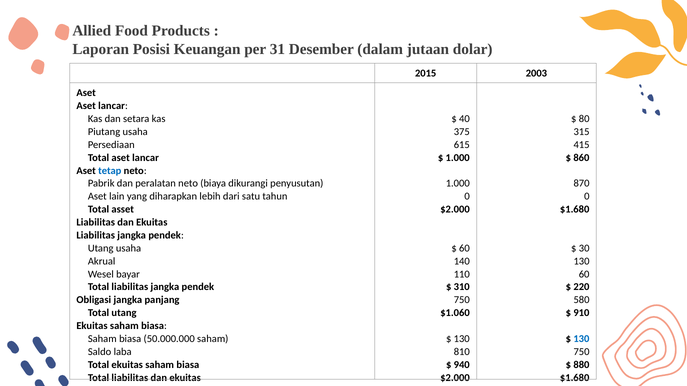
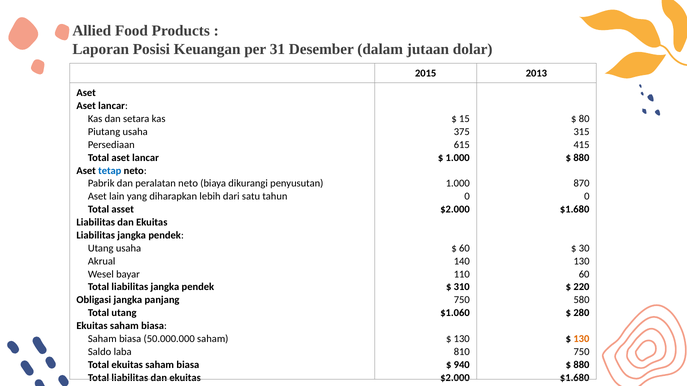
2003: 2003 -> 2013 (536, 74)
40: 40 -> 15 (464, 119)
860: 860 -> 880 (581, 158)
910: 910 -> 280 (581, 313)
130 colour: blue -> orange (581, 339)
